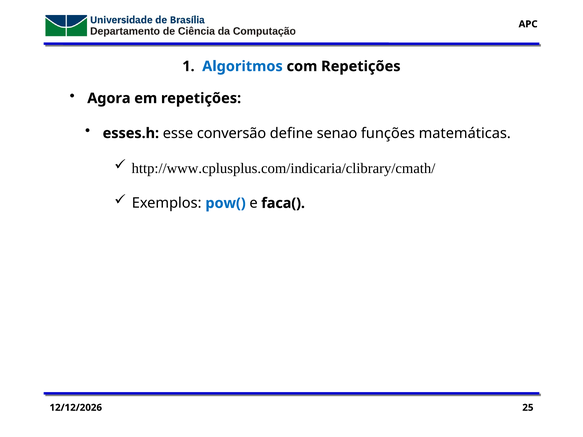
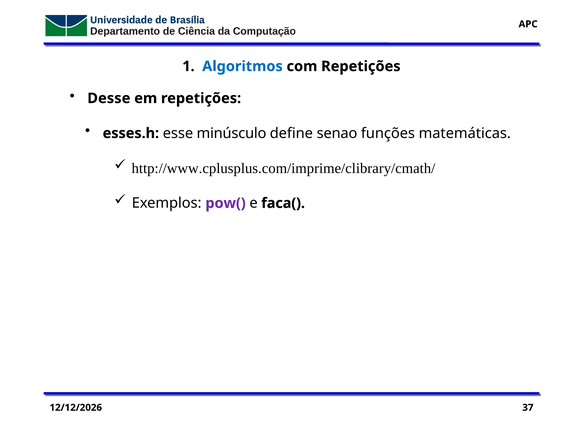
Agora: Agora -> Desse (109, 98)
conversão: conversão -> minúsculo (232, 133)
http://www.cplusplus.com/indicaria/clibrary/cmath/: http://www.cplusplus.com/indicaria/clibrary/cmath/ -> http://www.cplusplus.com/imprime/clibrary/cmath/ (283, 168)
pow( colour: blue -> purple (226, 203)
25: 25 -> 37 (528, 408)
